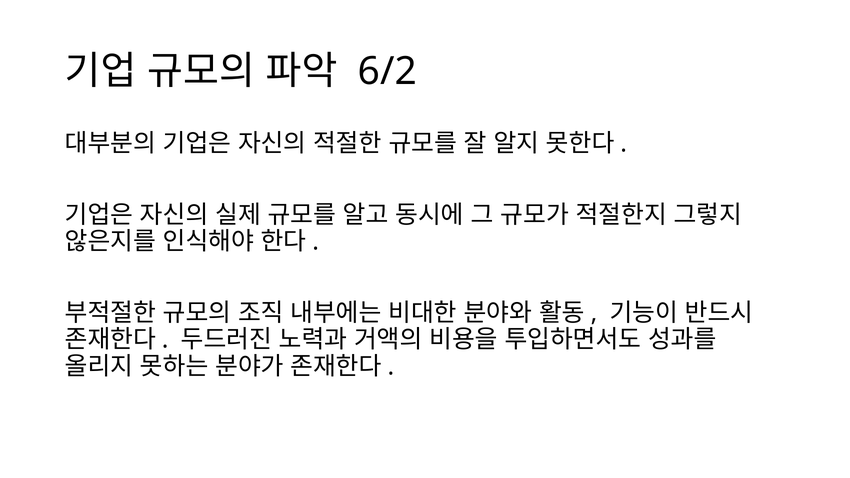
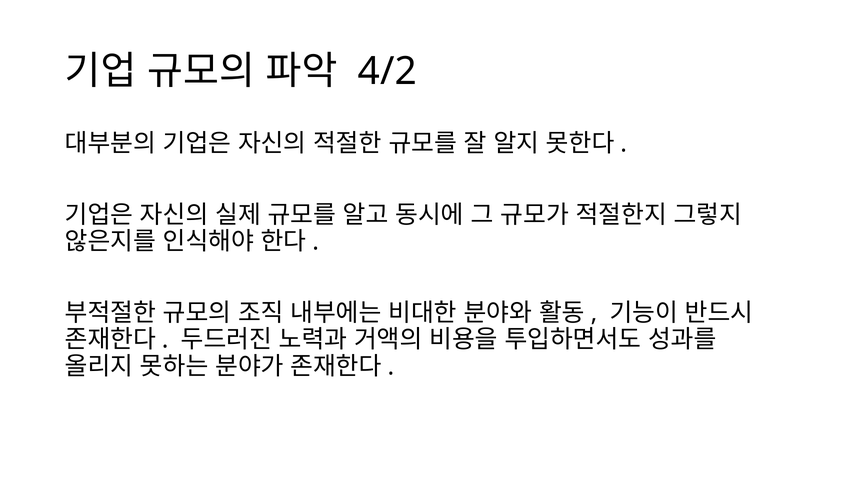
6/2: 6/2 -> 4/2 (387, 71)
